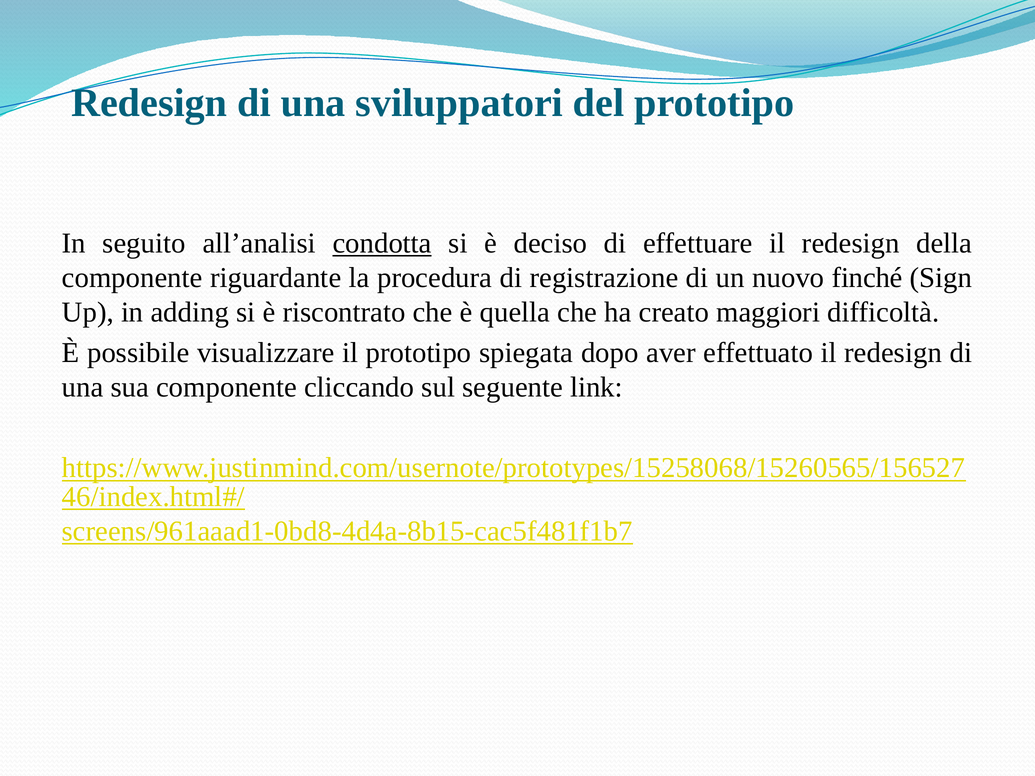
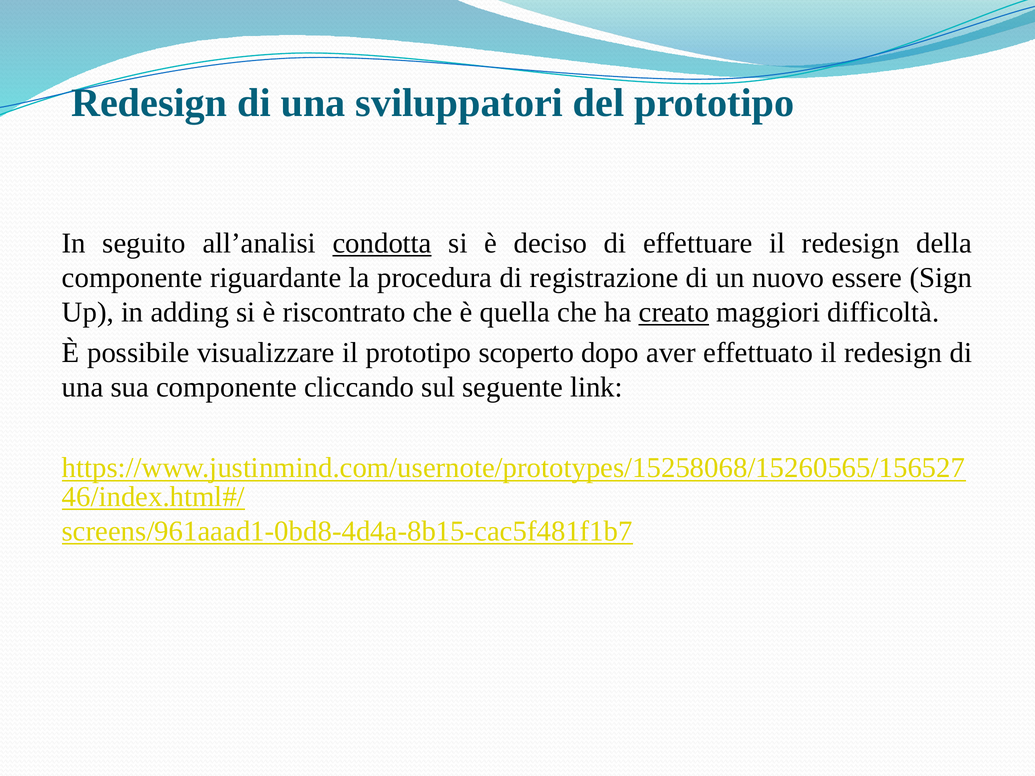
finché: finché -> essere (867, 278)
creato underline: none -> present (674, 313)
spiegata: spiegata -> scoperto (526, 353)
